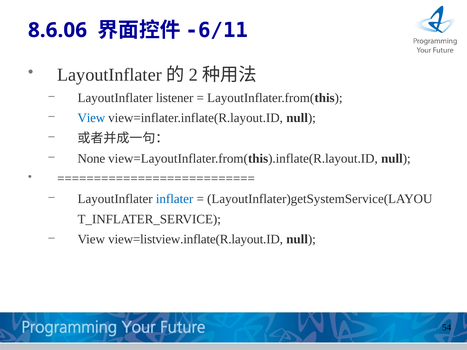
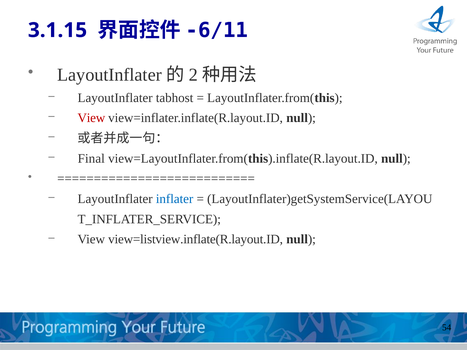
8.6.06: 8.6.06 -> 3.1.15 (58, 30)
listener: listener -> tabhost (175, 98)
View colour: blue -> red (91, 118)
None: None -> Final (91, 159)
